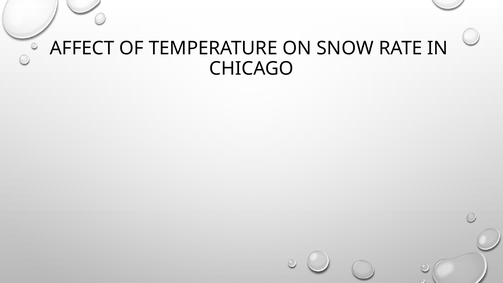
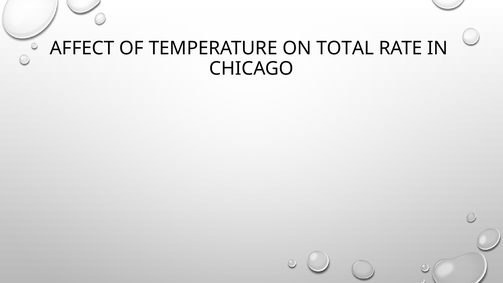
SNOW: SNOW -> TOTAL (345, 48)
